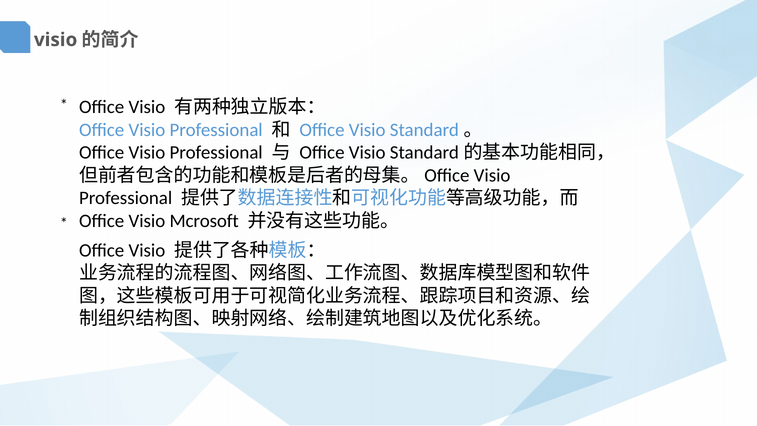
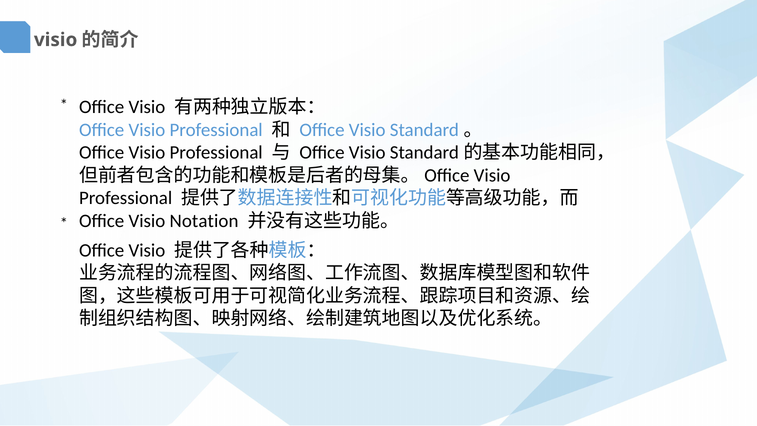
Mcrosoft: Mcrosoft -> Notation (204, 221)
